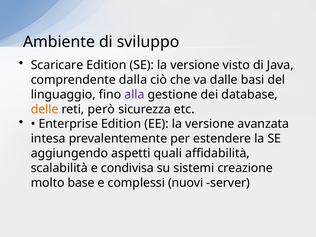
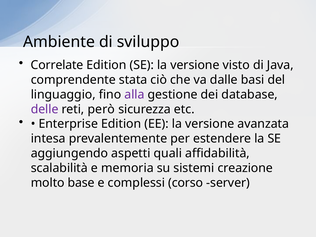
Scaricare: Scaricare -> Correlate (57, 65)
dalla: dalla -> stata (133, 80)
delle colour: orange -> purple (45, 109)
condivisa: condivisa -> memoria (127, 168)
nuovi: nuovi -> corso (186, 183)
